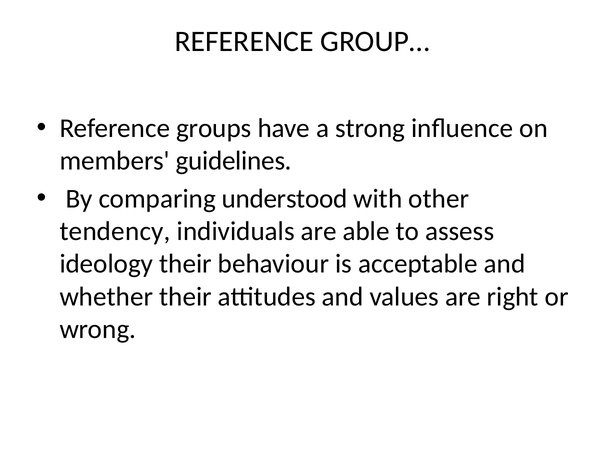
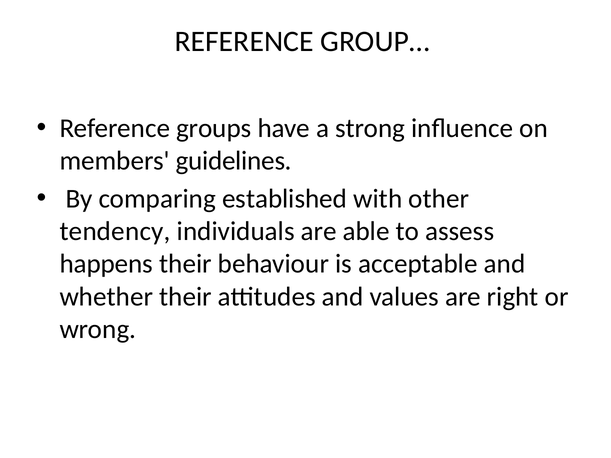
understood: understood -> established (285, 199)
ideology: ideology -> happens (106, 264)
